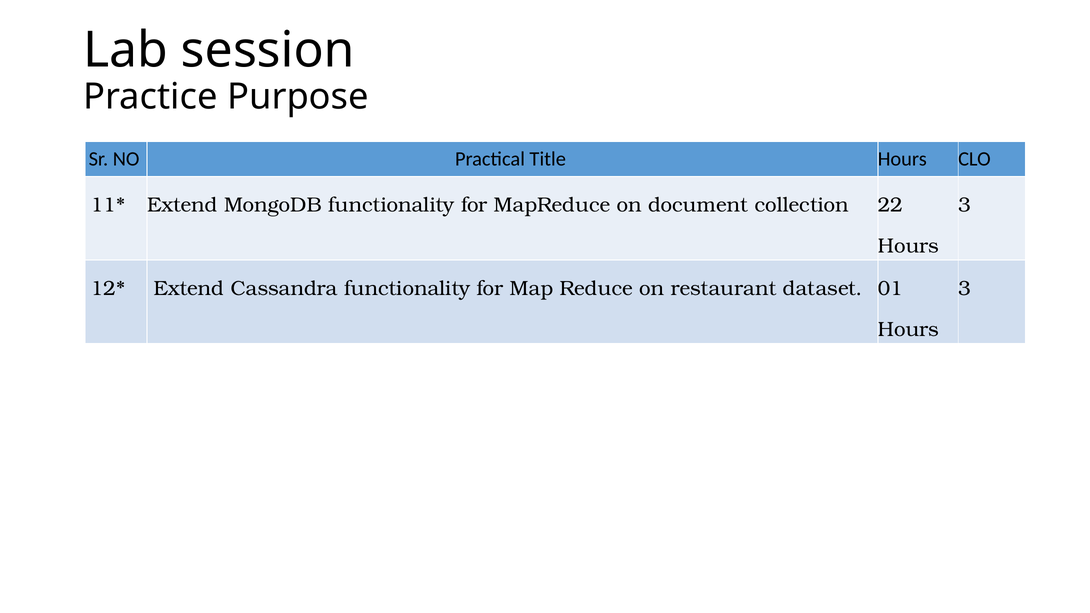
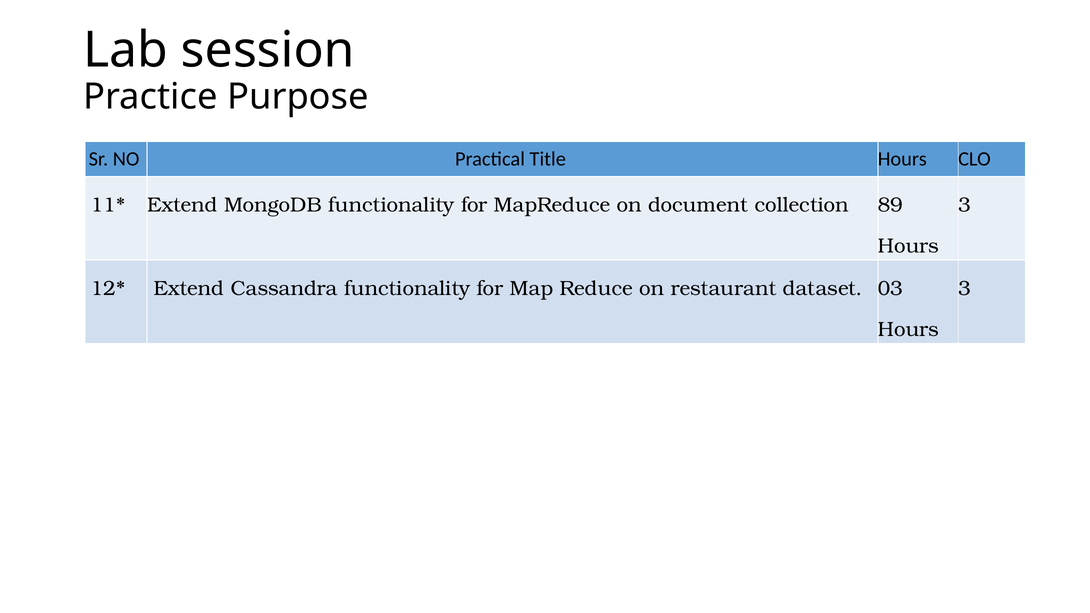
22: 22 -> 89 (890, 205)
01: 01 -> 03 (890, 289)
